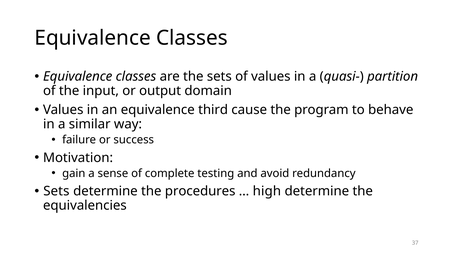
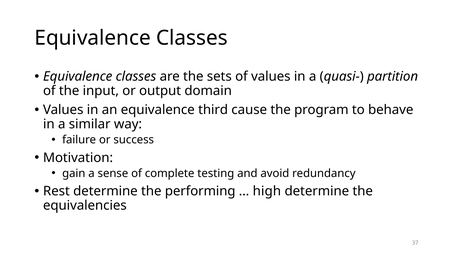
Sets: Sets -> Rest (56, 191)
procedures: procedures -> performing (200, 191)
